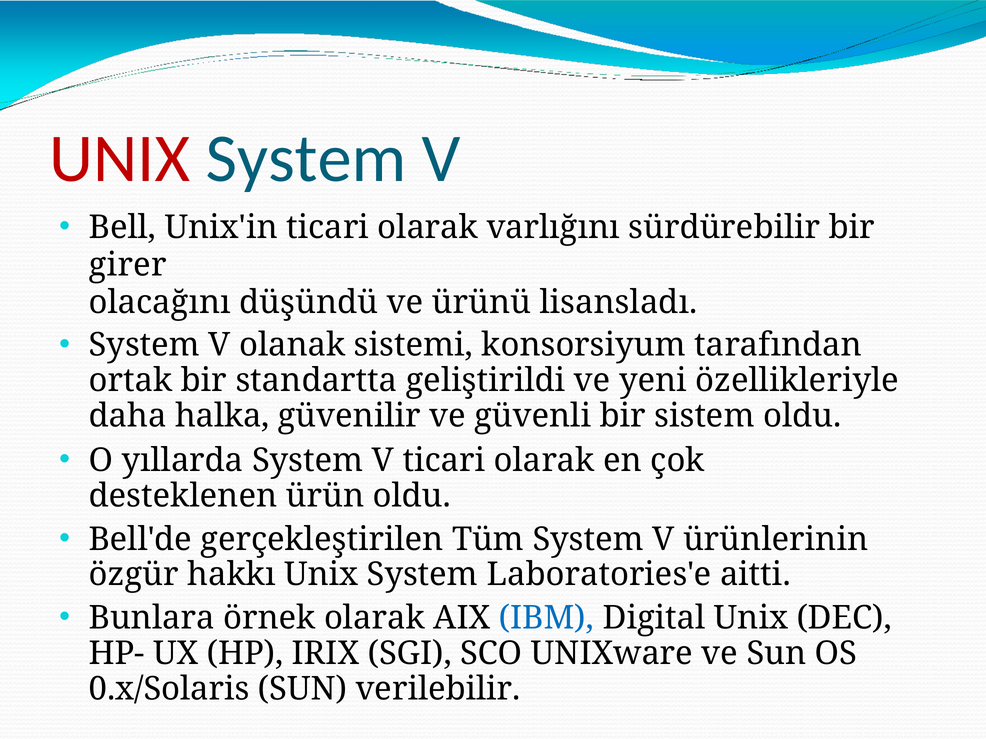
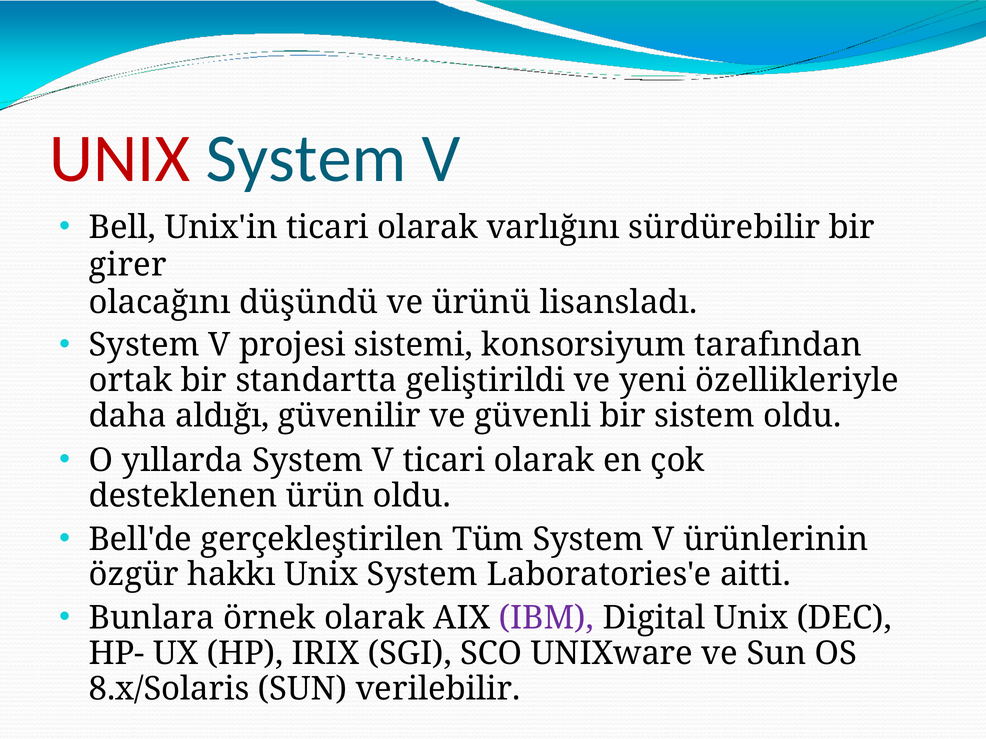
olanak: olanak -> projesi (292, 345)
halka: halka -> aldığı (222, 416)
IBM colour: blue -> purple (546, 618)
0.x/Solaris: 0.x/Solaris -> 8.x/Solaris (169, 689)
